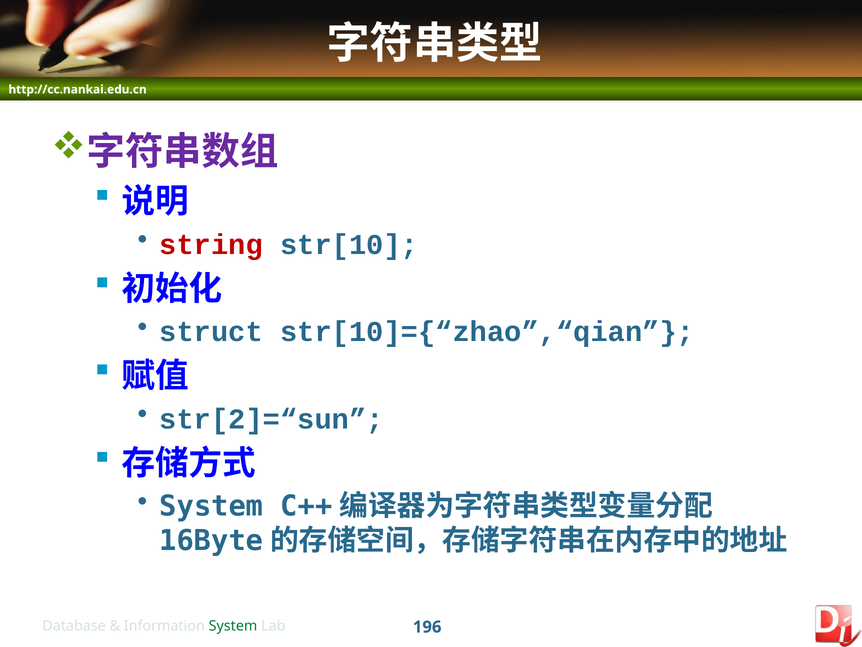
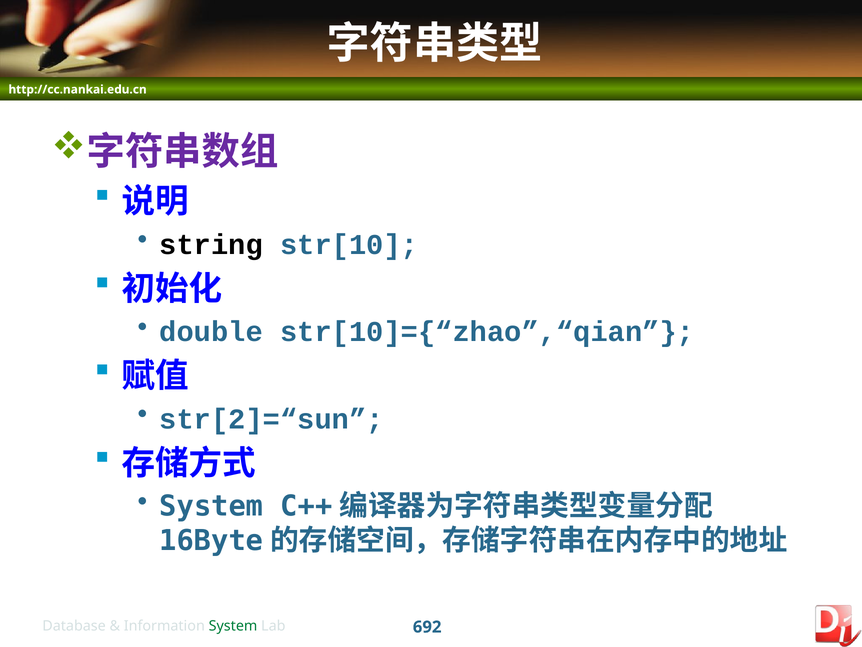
string colour: red -> black (211, 244)
struct: struct -> double (211, 332)
196: 196 -> 692 (427, 627)
